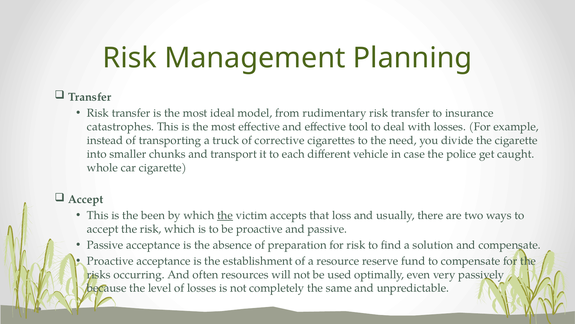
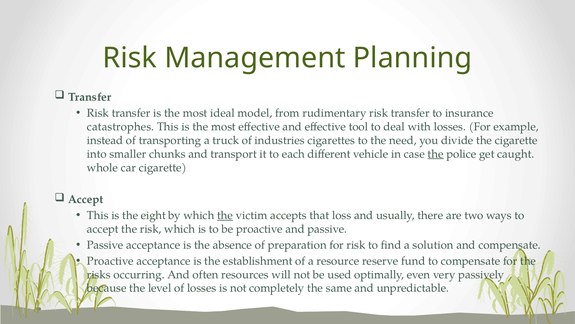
corrective: corrective -> industries (280, 140)
the underline: none -> present (436, 154)
been: been -> eight (153, 215)
